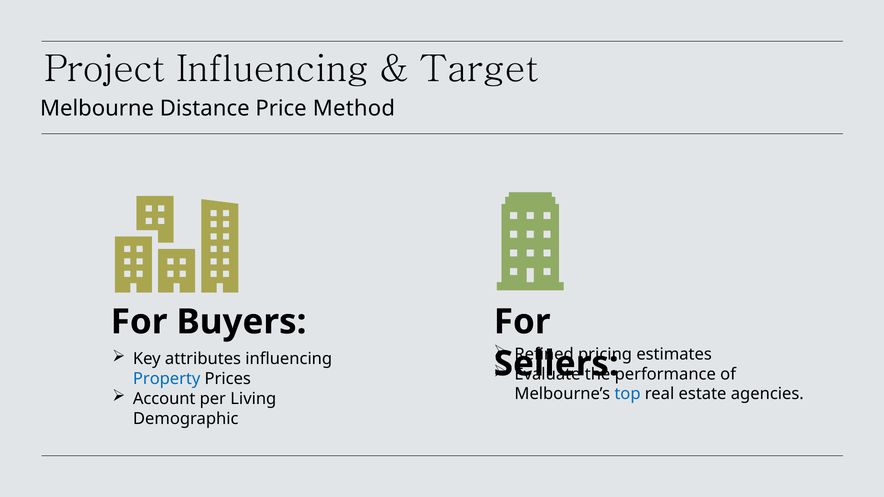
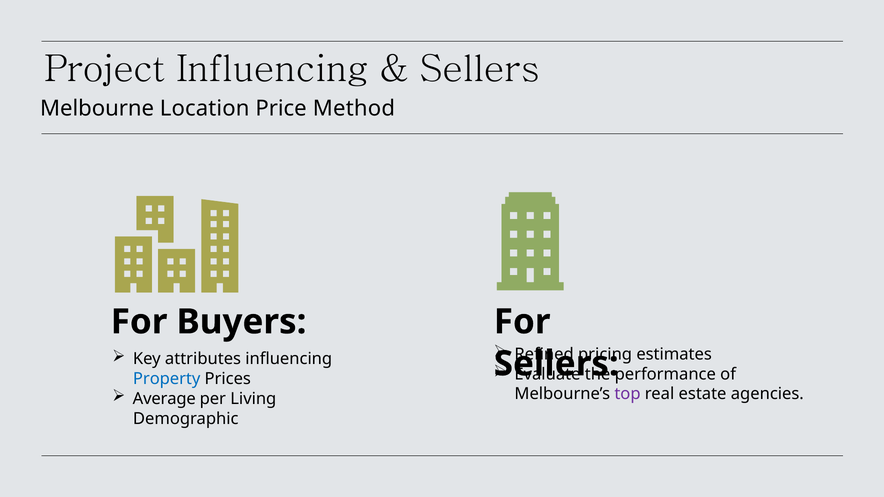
Target: Target -> Sellers (480, 69)
Distance: Distance -> Location (205, 108)
top colour: blue -> purple (627, 394)
Account: Account -> Average (164, 399)
